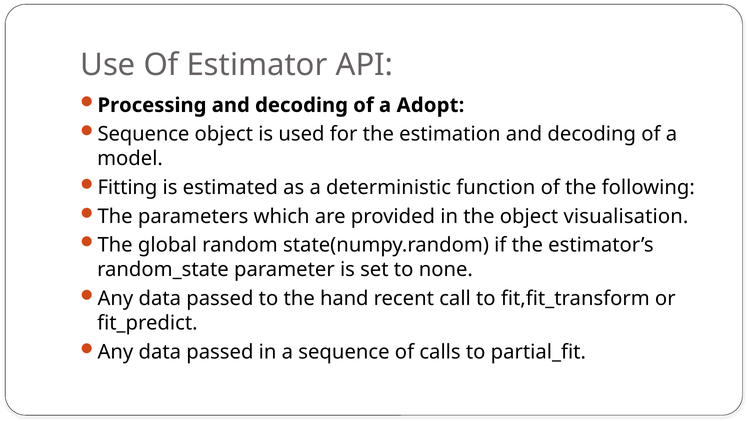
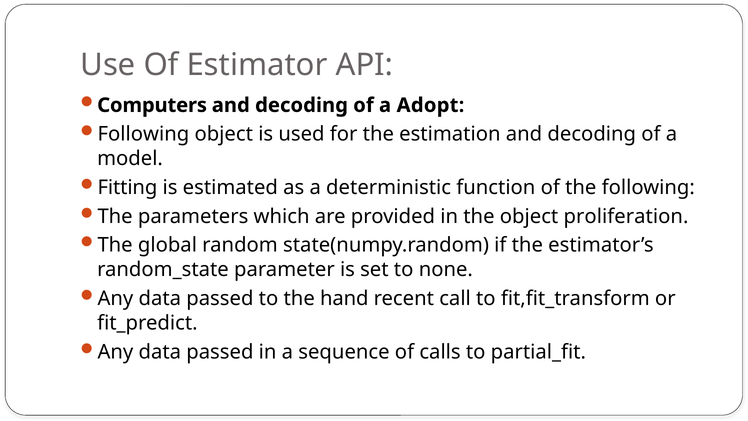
Processing: Processing -> Computers (152, 105)
Sequence: Sequence -> Following (143, 134)
visualisation: visualisation -> proliferation (626, 216)
